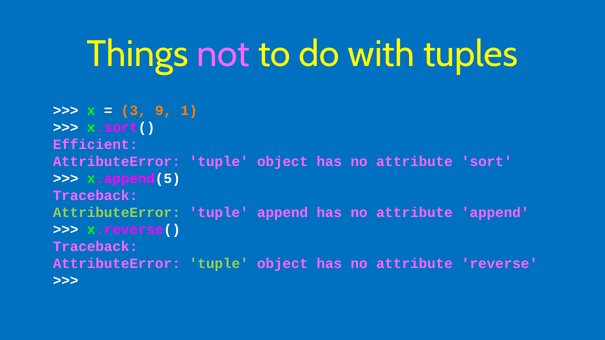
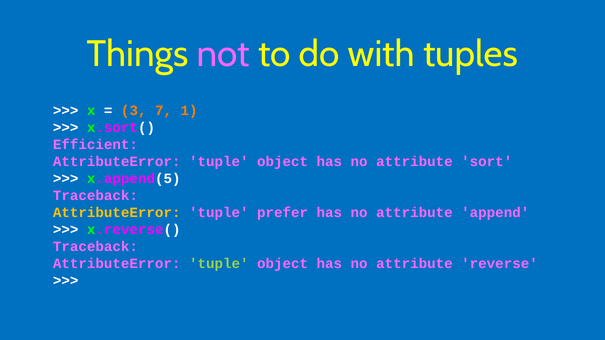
9: 9 -> 7 (164, 111)
AttributeError colour: light green -> yellow (117, 213)
tuple append: append -> prefer (283, 213)
